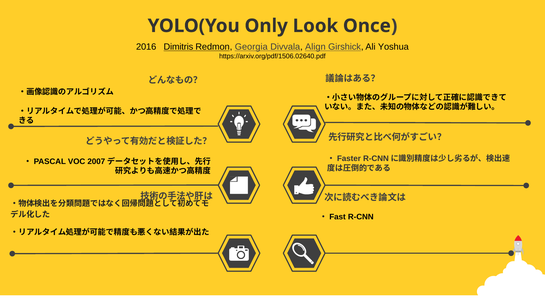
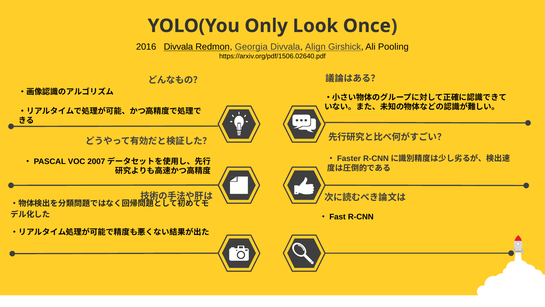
2016 Dimitris: Dimitris -> Divvala (178, 47)
Yoshua: Yoshua -> Pooling (393, 47)
